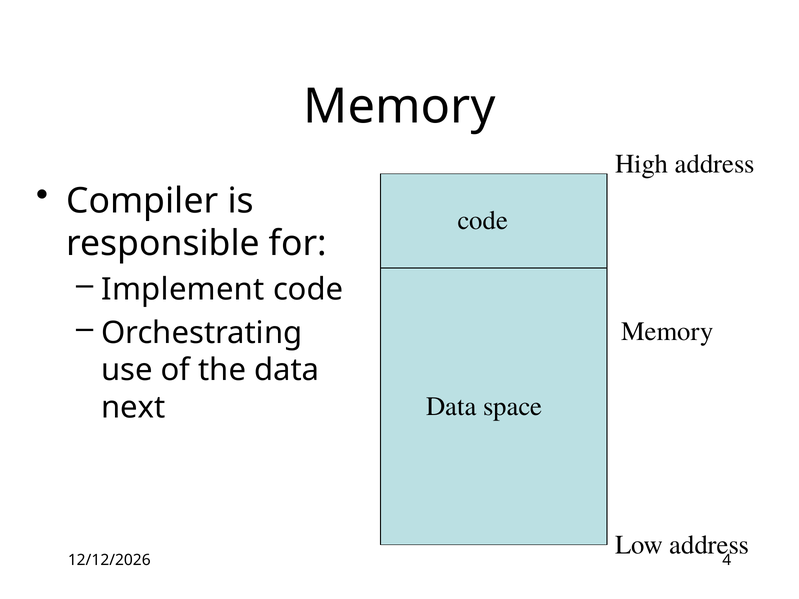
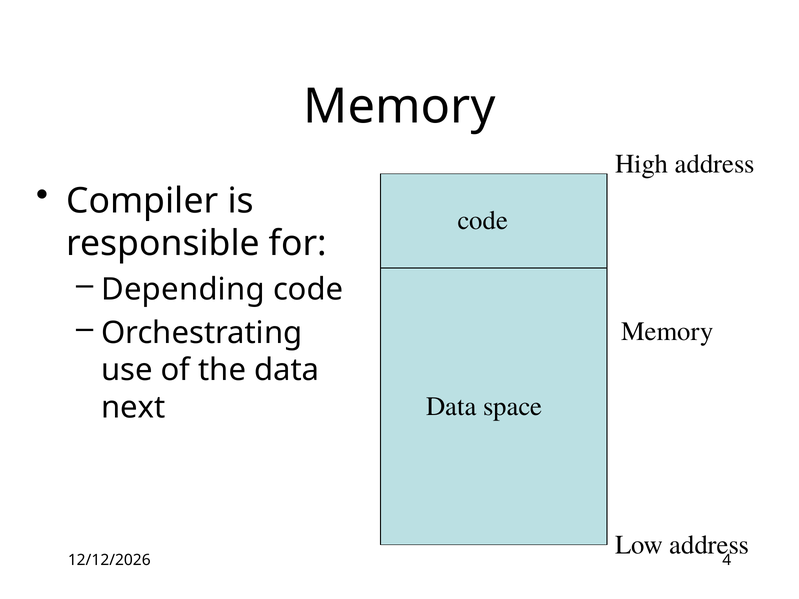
Implement: Implement -> Depending (183, 289)
